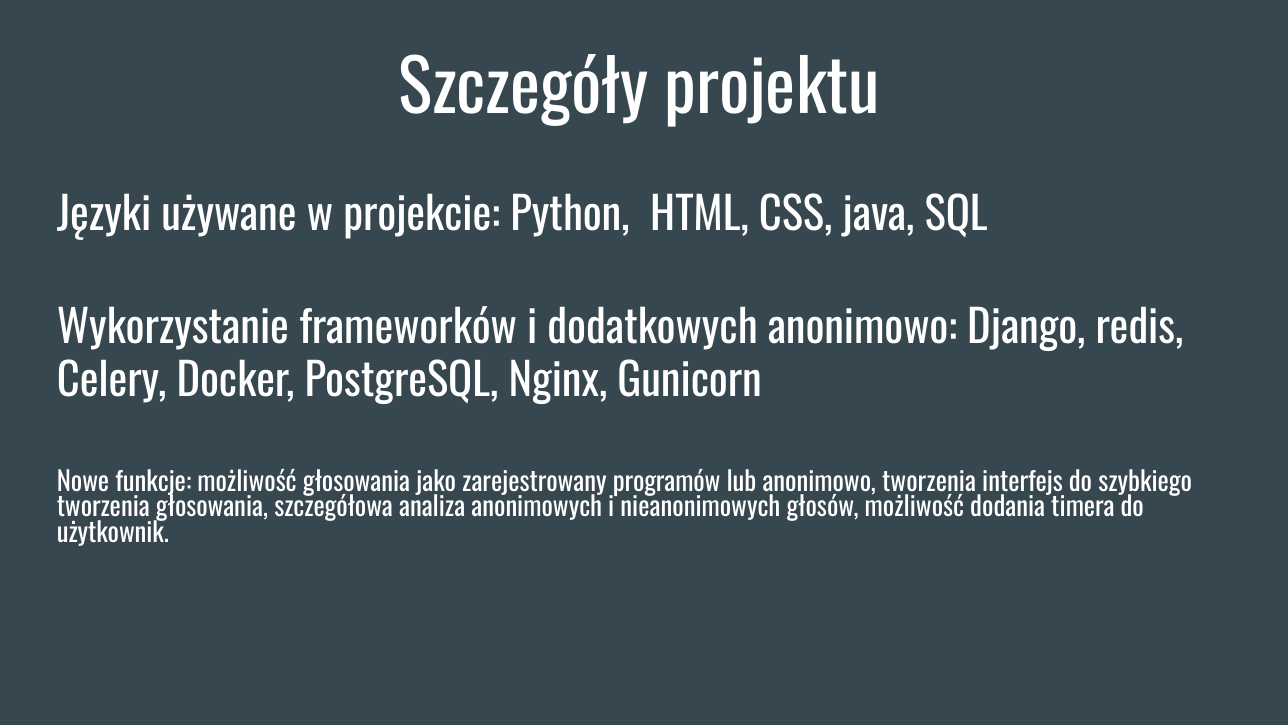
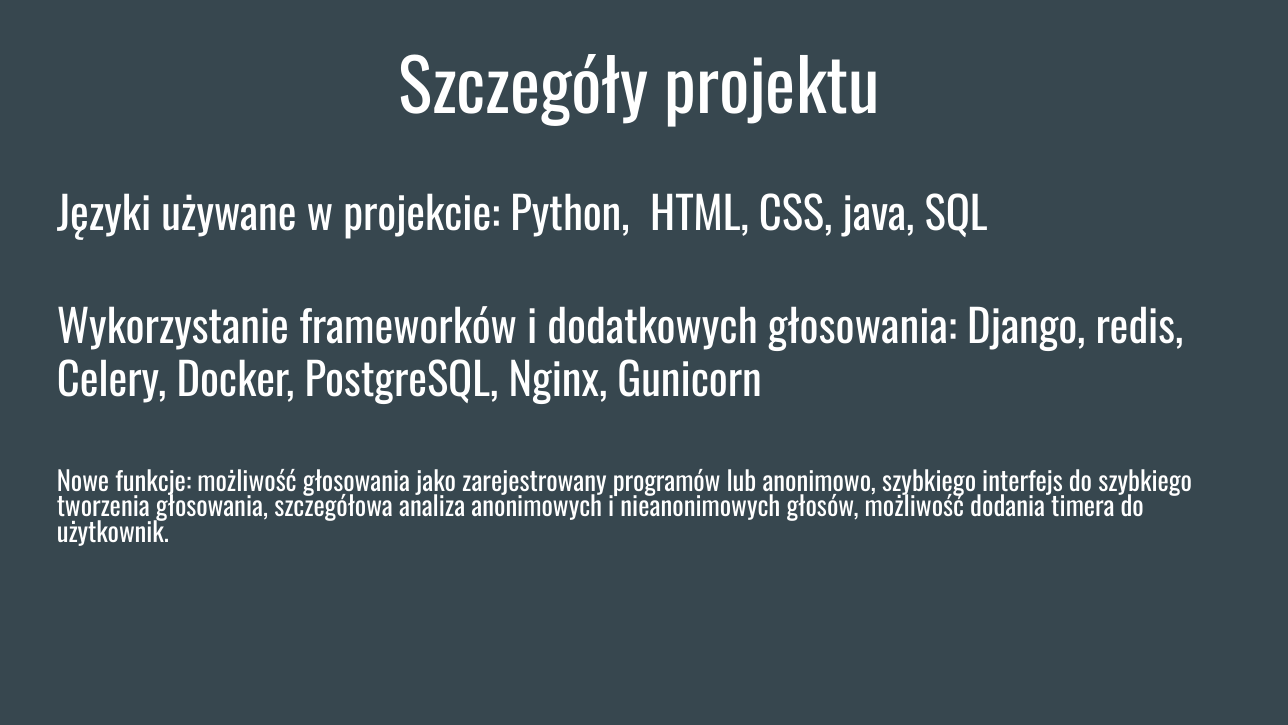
dodatkowych anonimowo: anonimowo -> głosowania (862, 328)
anonimowo tworzenia: tworzenia -> szybkiego (929, 482)
